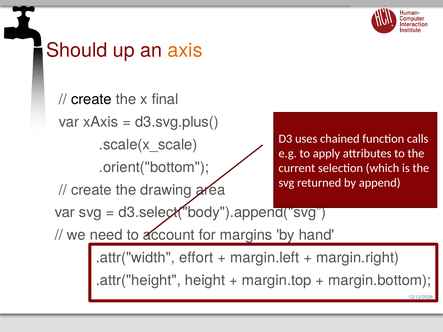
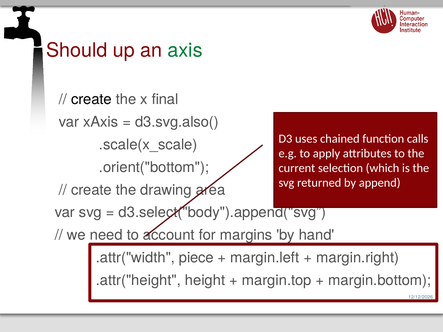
axis colour: orange -> green (185, 50)
d3.svg.plus(: d3.svg.plus( -> d3.svg.also( (177, 122)
effort: effort -> piece (196, 258)
